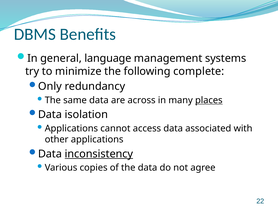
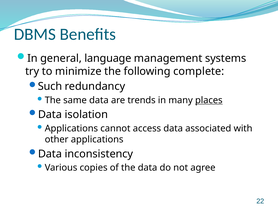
Only: Only -> Such (50, 86)
across: across -> trends (142, 100)
inconsistency underline: present -> none (99, 153)
